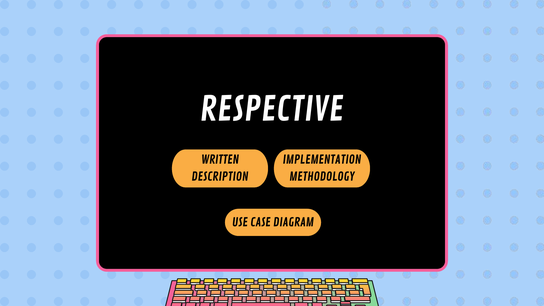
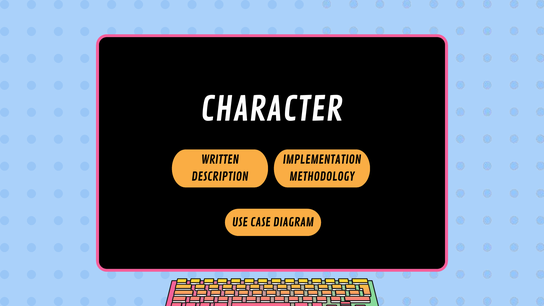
RESPECTIVE: RESPECTIVE -> CHARACTER (272, 110)
